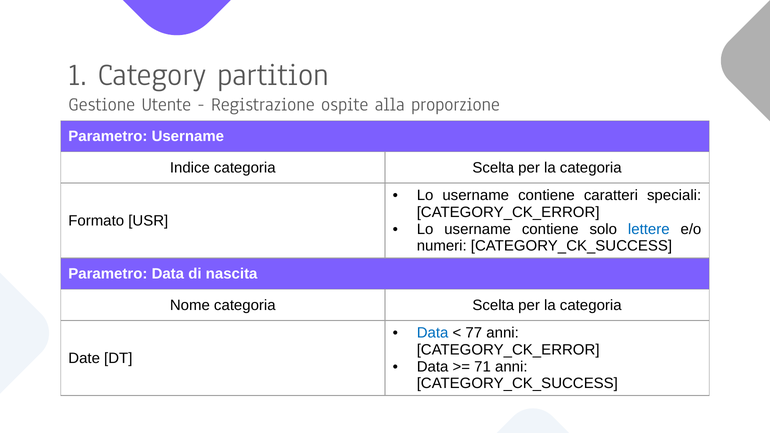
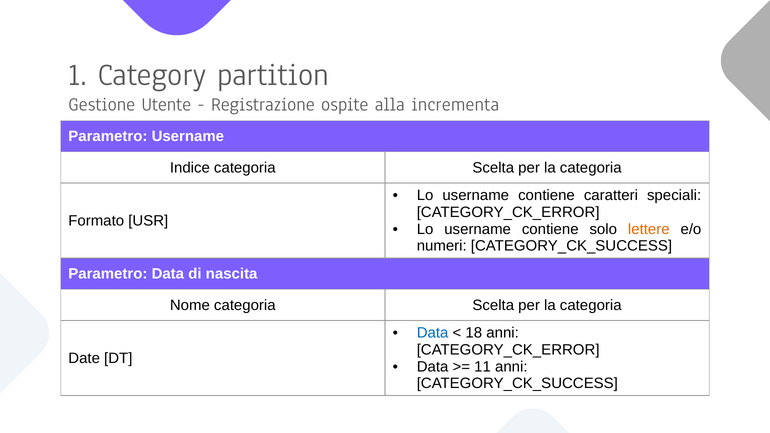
proporzione: proporzione -> incrementa (455, 105)
lettere colour: blue -> orange (649, 229)
77: 77 -> 18 (474, 333)
71: 71 -> 11 (483, 367)
